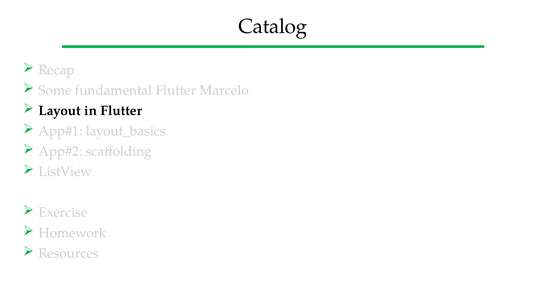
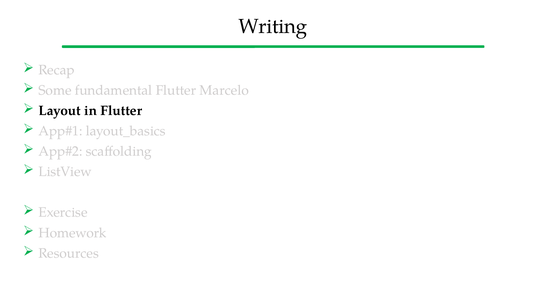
Catalog: Catalog -> Writing (273, 26)
